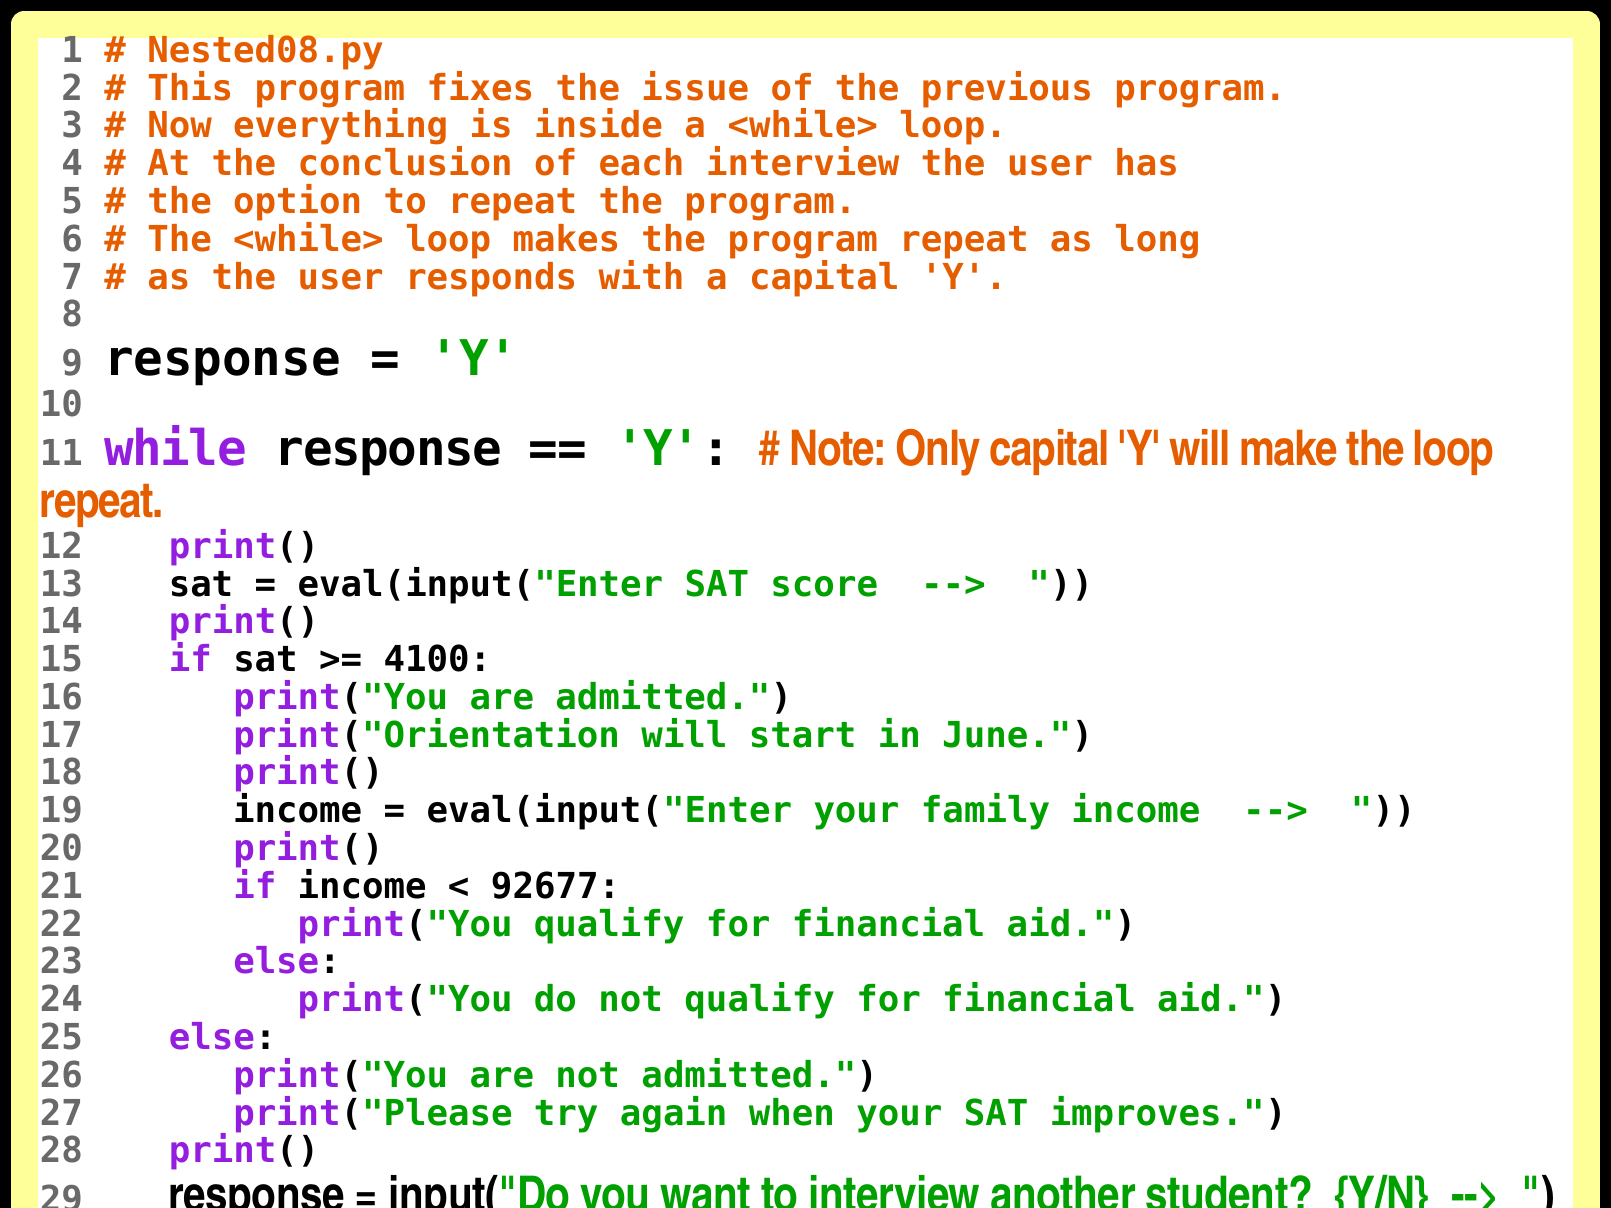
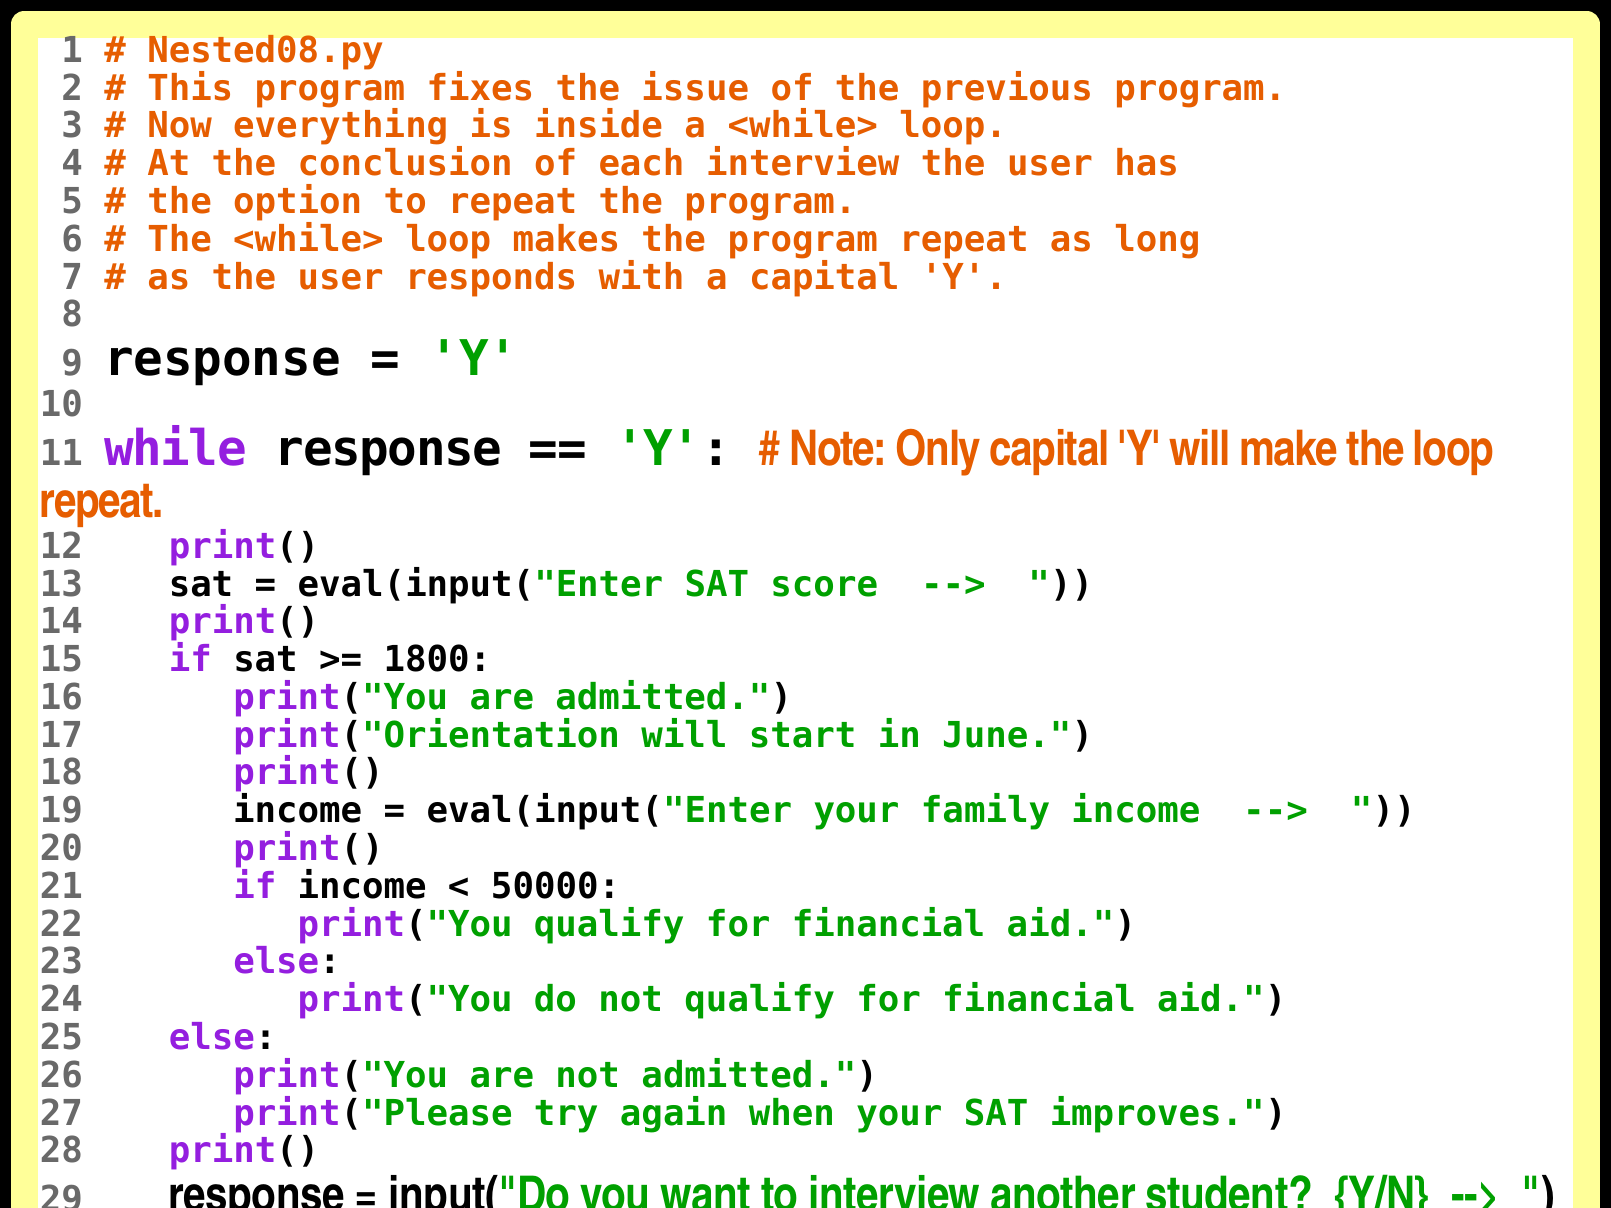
4100: 4100 -> 1800 (437, 660)
92677: 92677 -> 50000 (556, 887)
